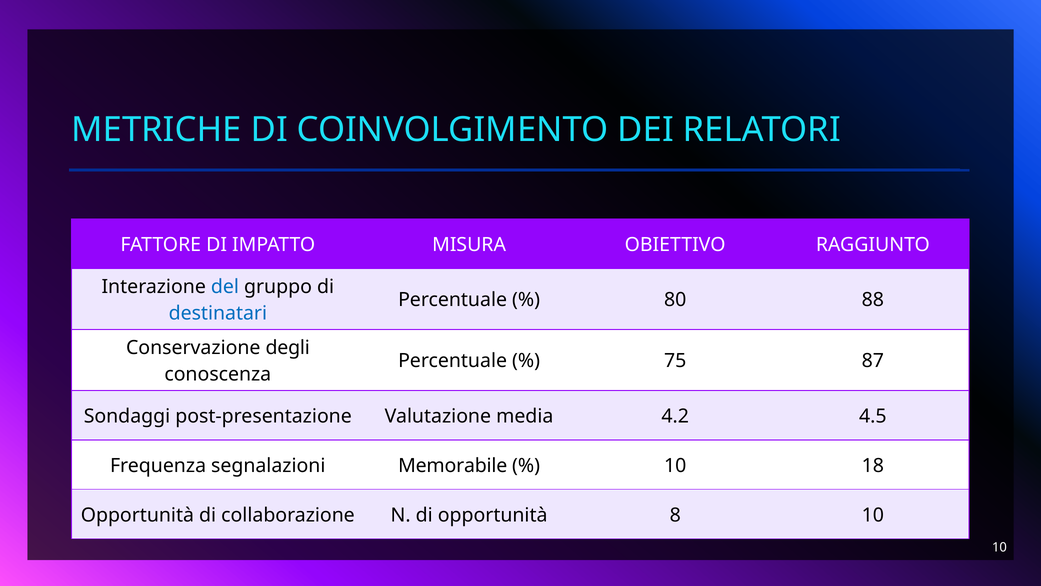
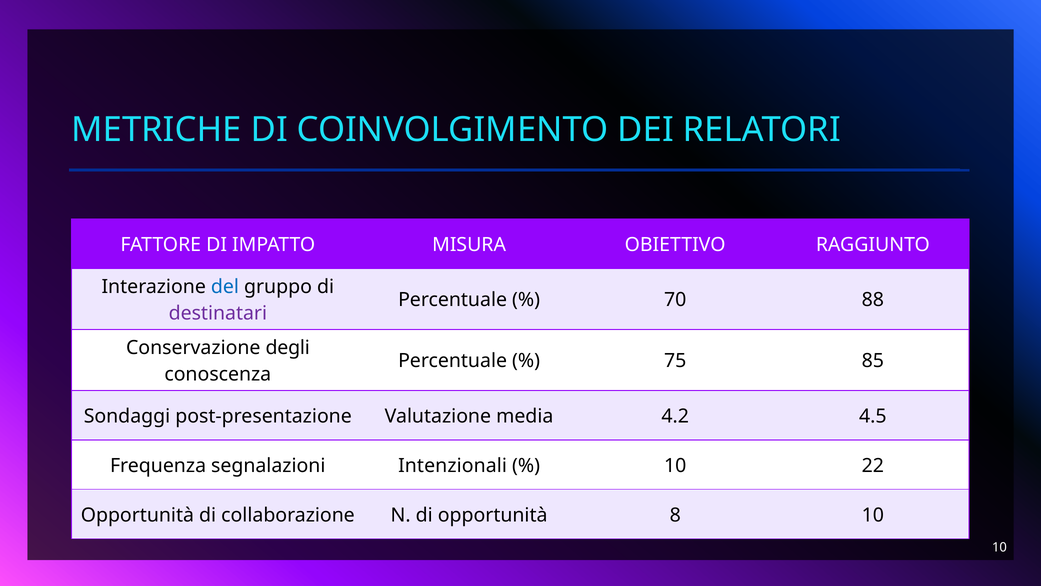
80: 80 -> 70 (675, 300)
destinatari colour: blue -> purple (218, 313)
87: 87 -> 85 (873, 361)
Memorabile: Memorabile -> Intenzionali (453, 465)
18: 18 -> 22 (873, 465)
